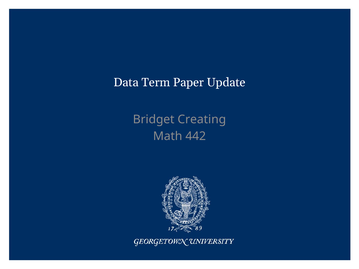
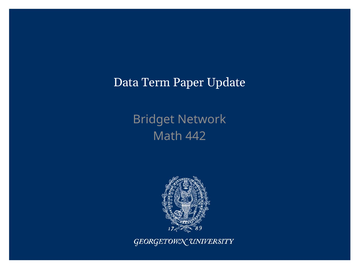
Creating: Creating -> Network (202, 120)
